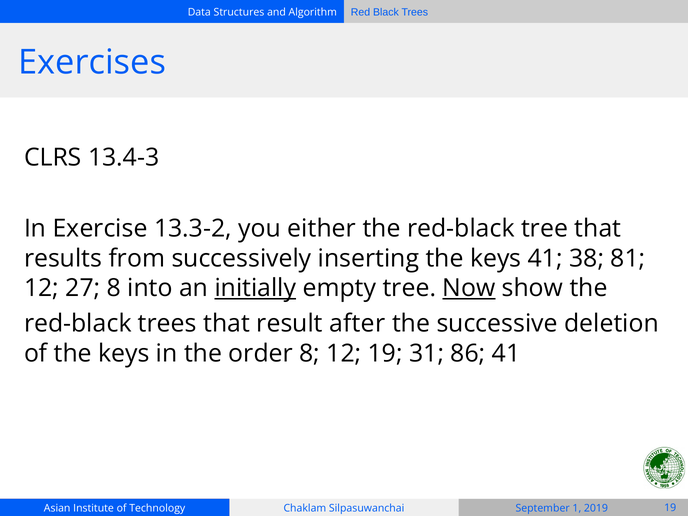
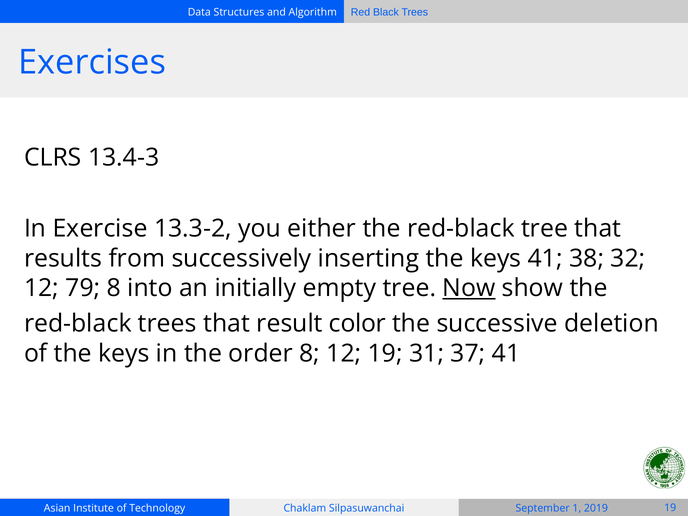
81: 81 -> 32 (628, 258)
27: 27 -> 79 (83, 288)
initially underline: present -> none (255, 288)
after: after -> color (357, 324)
86: 86 -> 37 (468, 353)
